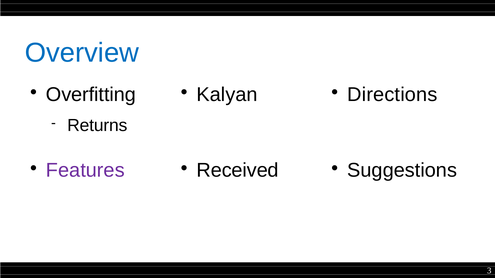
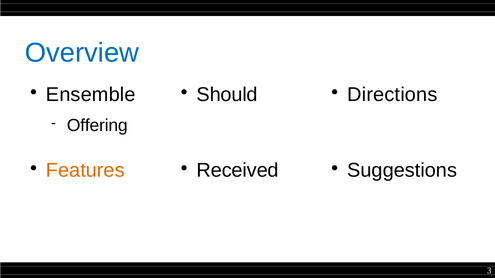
Overfitting: Overfitting -> Ensemble (91, 95)
Kalyan: Kalyan -> Should (227, 95)
Returns: Returns -> Offering (97, 126)
Features colour: purple -> orange (85, 171)
